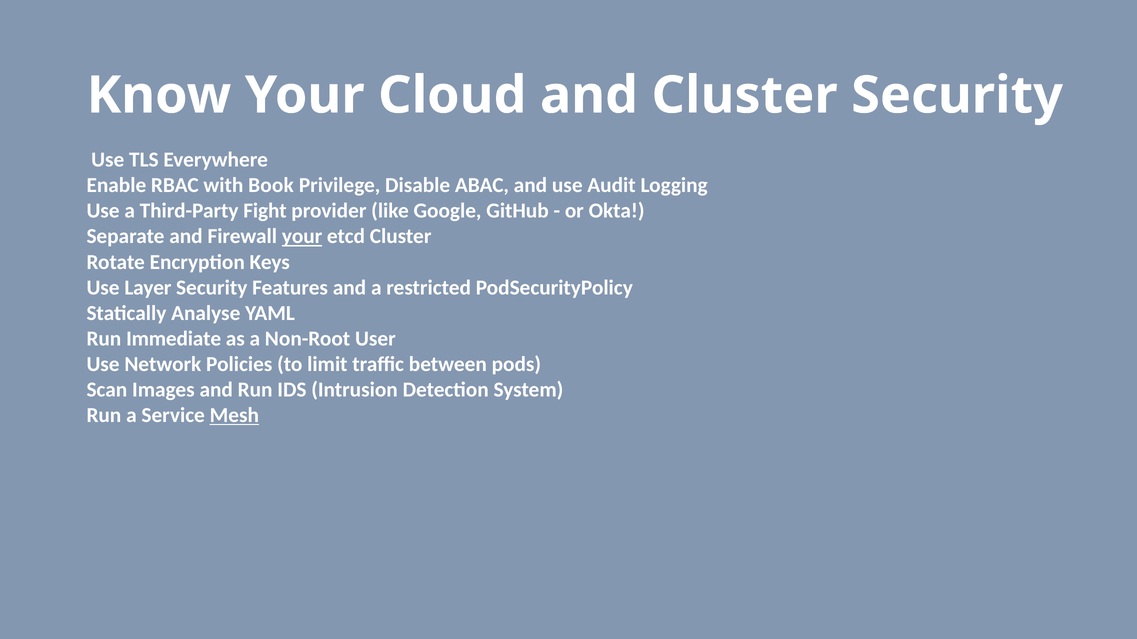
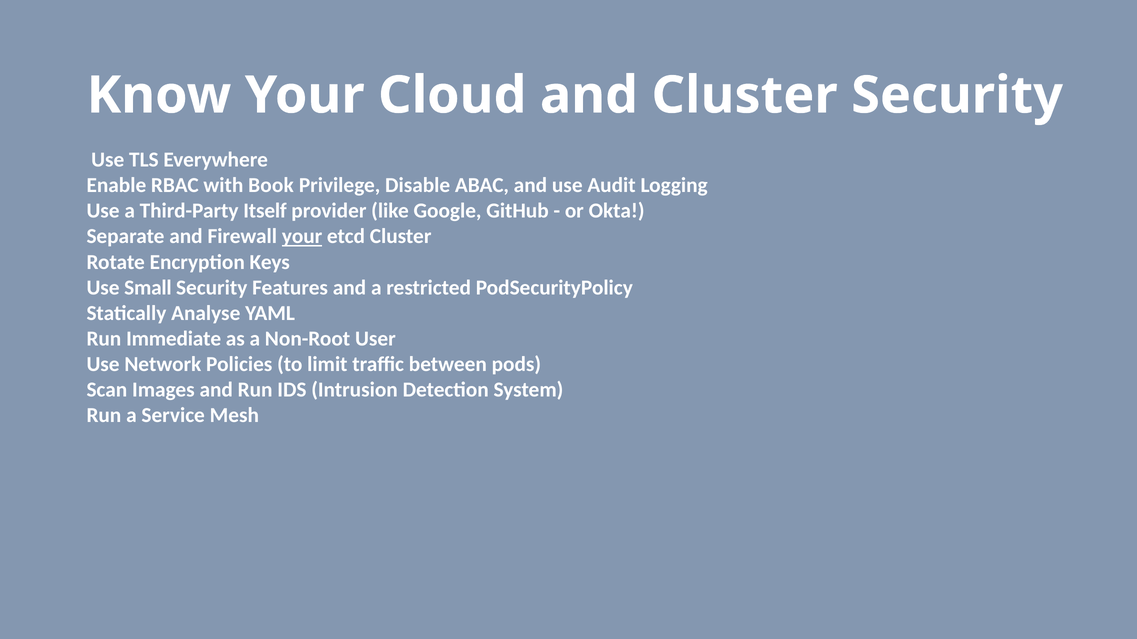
Fight: Fight -> Itself (265, 211)
Layer: Layer -> Small (148, 288)
Mesh underline: present -> none (234, 416)
